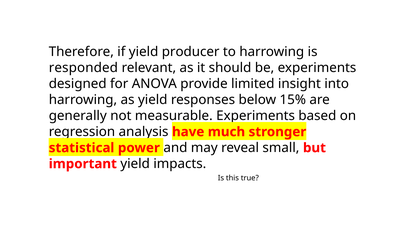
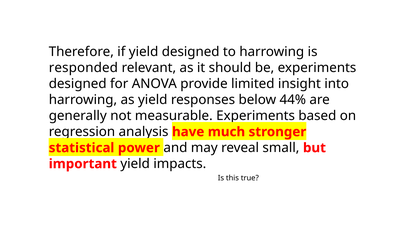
yield producer: producer -> designed (191, 52)
15%: 15% -> 44% (293, 100)
